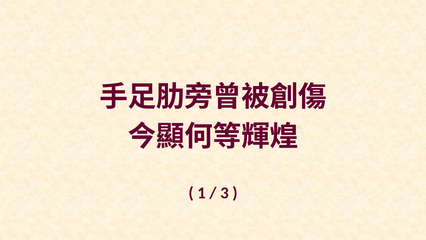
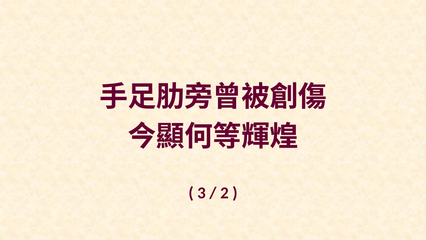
1: 1 -> 3 (202, 193)
3: 3 -> 2 (224, 193)
